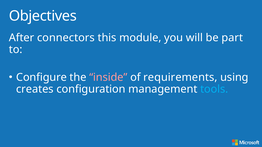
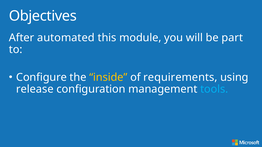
connectors: connectors -> automated (66, 38)
inside colour: pink -> yellow (108, 78)
creates: creates -> release (35, 89)
